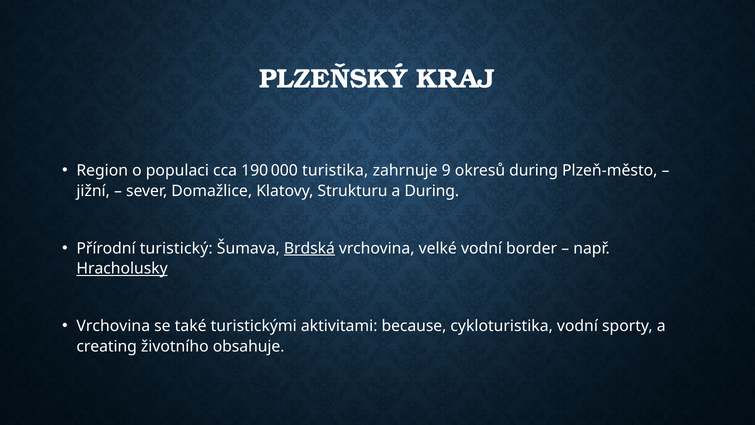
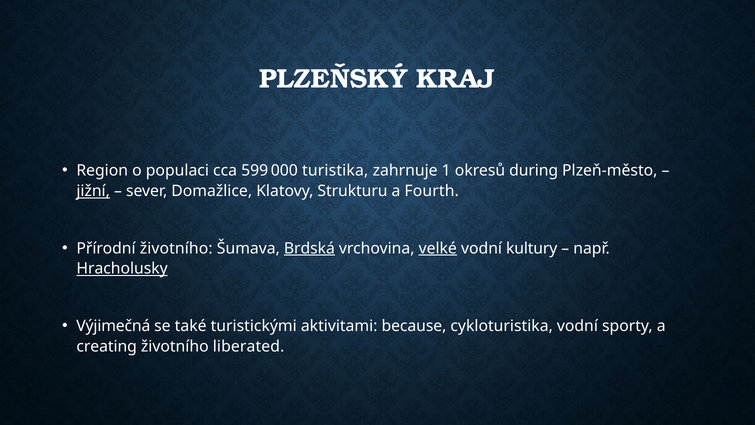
190: 190 -> 599 (255, 171)
9: 9 -> 1 (446, 171)
jižní underline: none -> present (93, 191)
a During: During -> Fourth (432, 191)
Přírodní turistický: turistický -> životního (176, 248)
velké underline: none -> present (438, 248)
border: border -> kultury (532, 248)
Vrchovina: Vrchovina -> Výjimečná (113, 326)
obsahuje: obsahuje -> liberated (249, 346)
